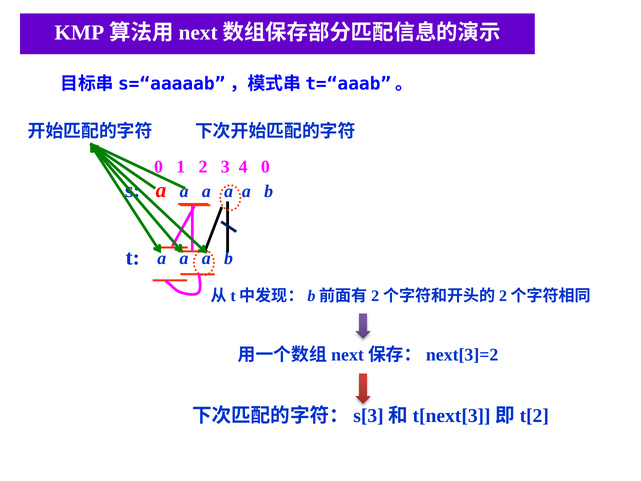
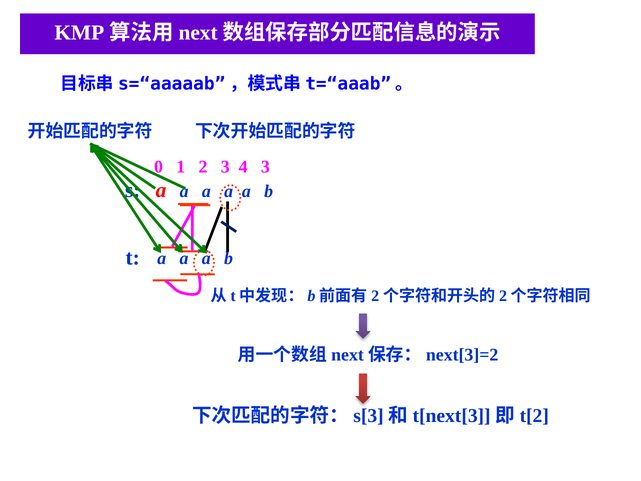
4 0: 0 -> 3 (265, 167)
